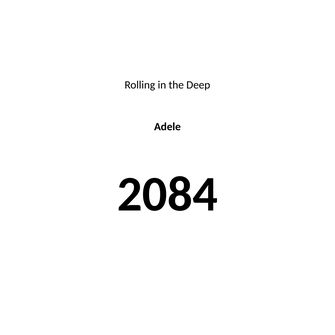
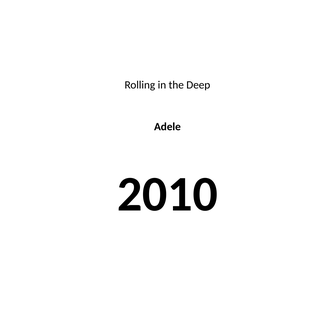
2084: 2084 -> 2010 (167, 194)
